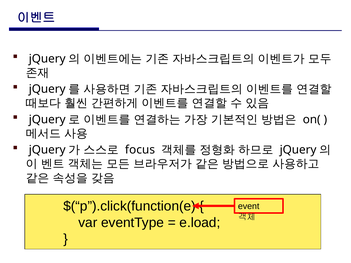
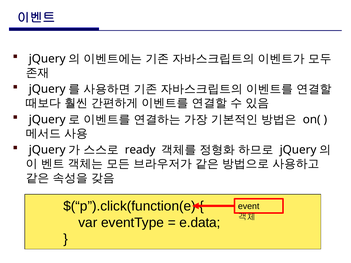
focus: focus -> ready (140, 150)
e.load: e.load -> e.data (200, 223)
